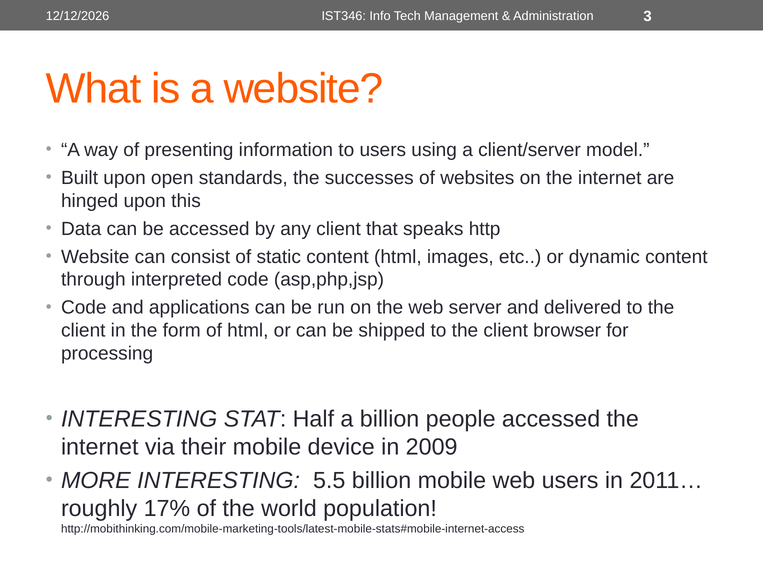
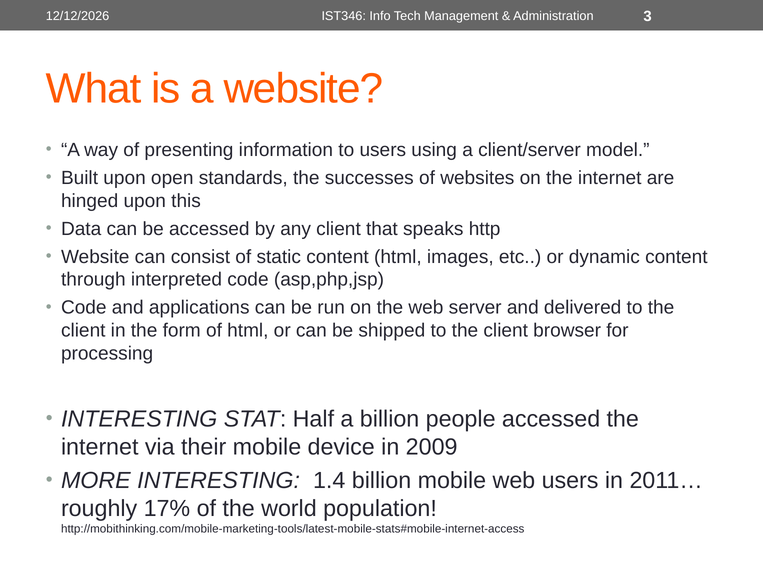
5.5: 5.5 -> 1.4 (329, 481)
